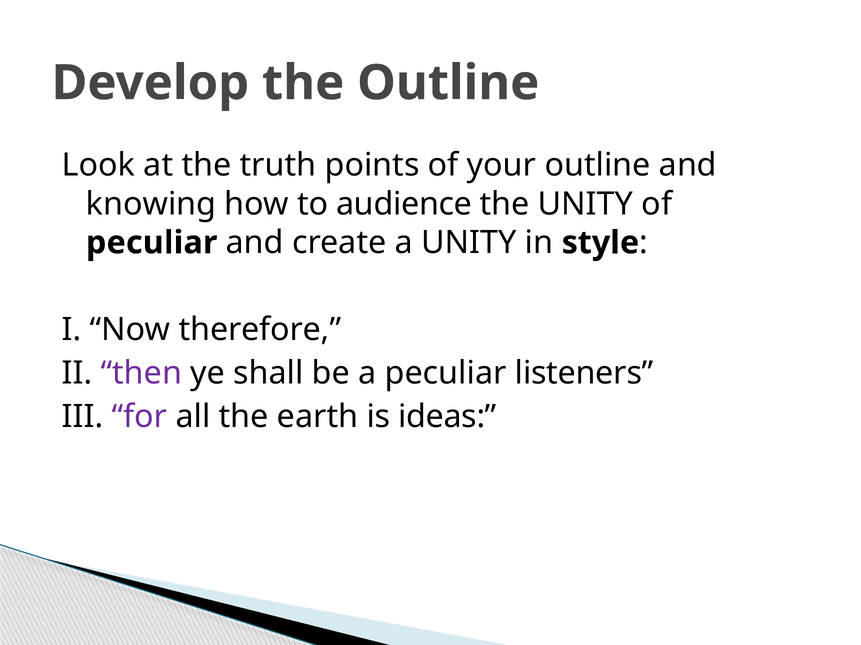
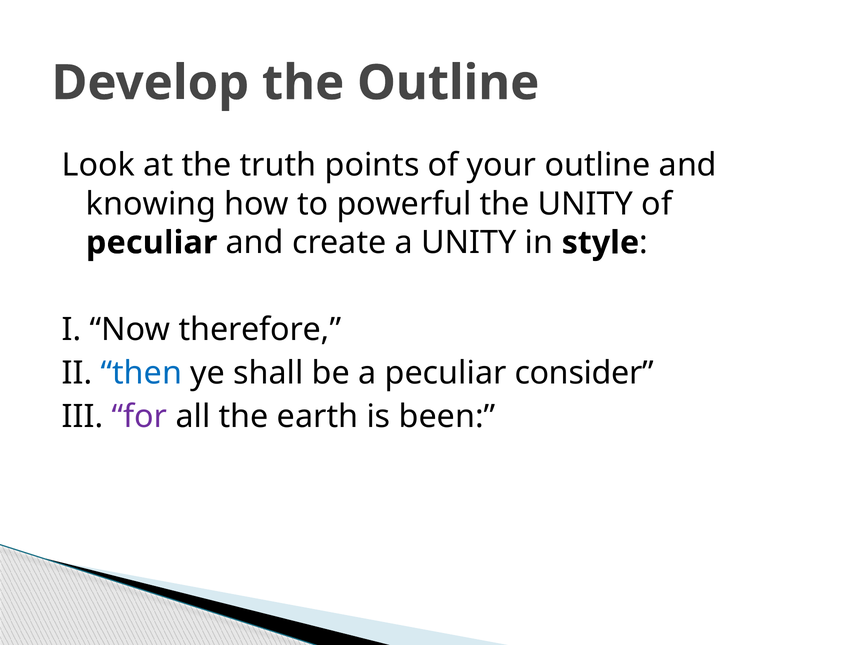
audience: audience -> powerful (404, 204)
then colour: purple -> blue (141, 374)
listeners: listeners -> consider (584, 374)
ideas: ideas -> been (447, 417)
